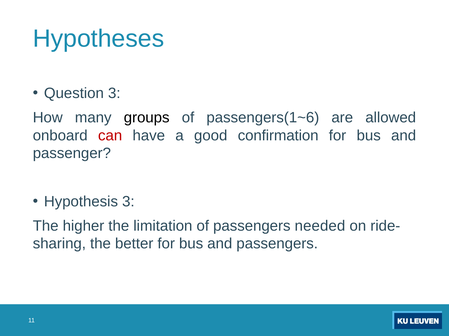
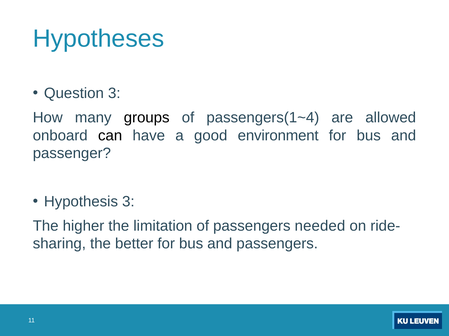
passengers(1~6: passengers(1~6 -> passengers(1~4 (263, 118)
can colour: red -> black (110, 136)
confirmation: confirmation -> environment (278, 136)
